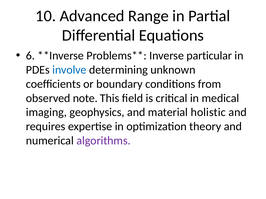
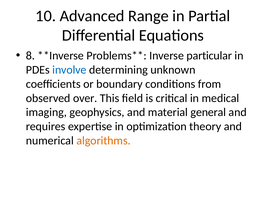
6: 6 -> 8 (30, 56)
note: note -> over (85, 98)
holistic: holistic -> general (208, 113)
algorithms colour: purple -> orange (104, 141)
